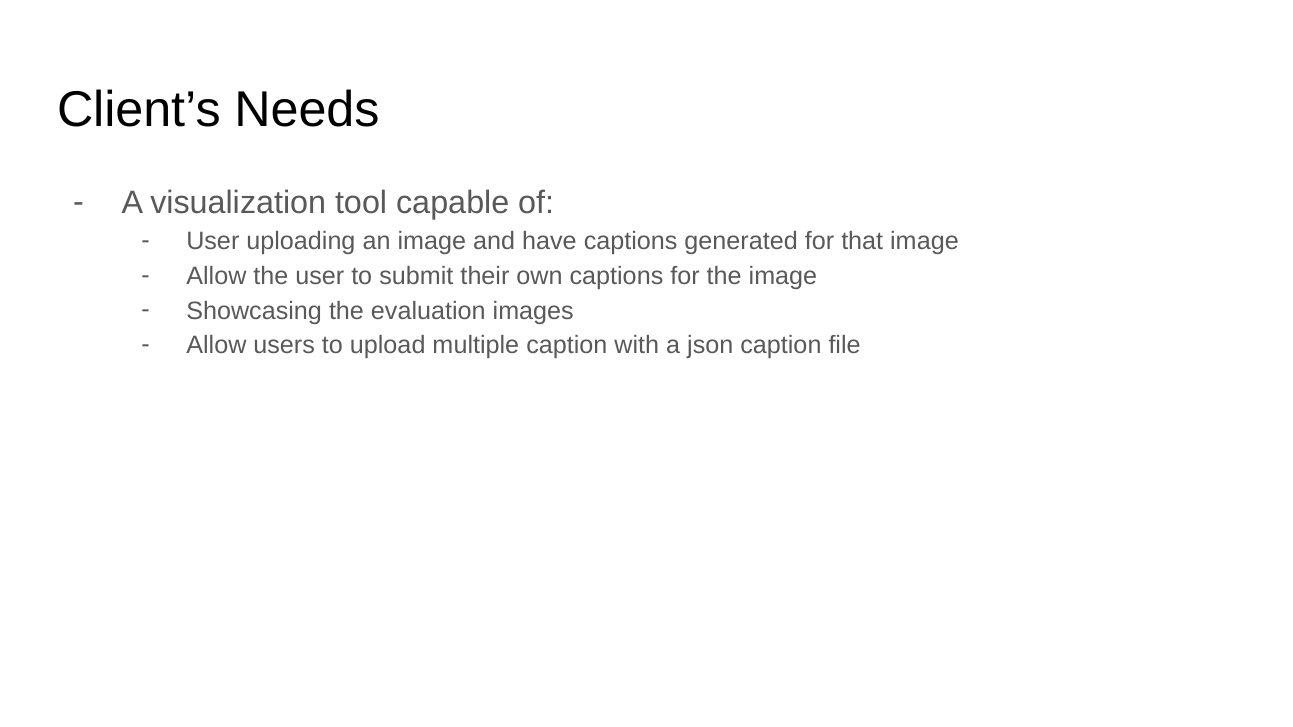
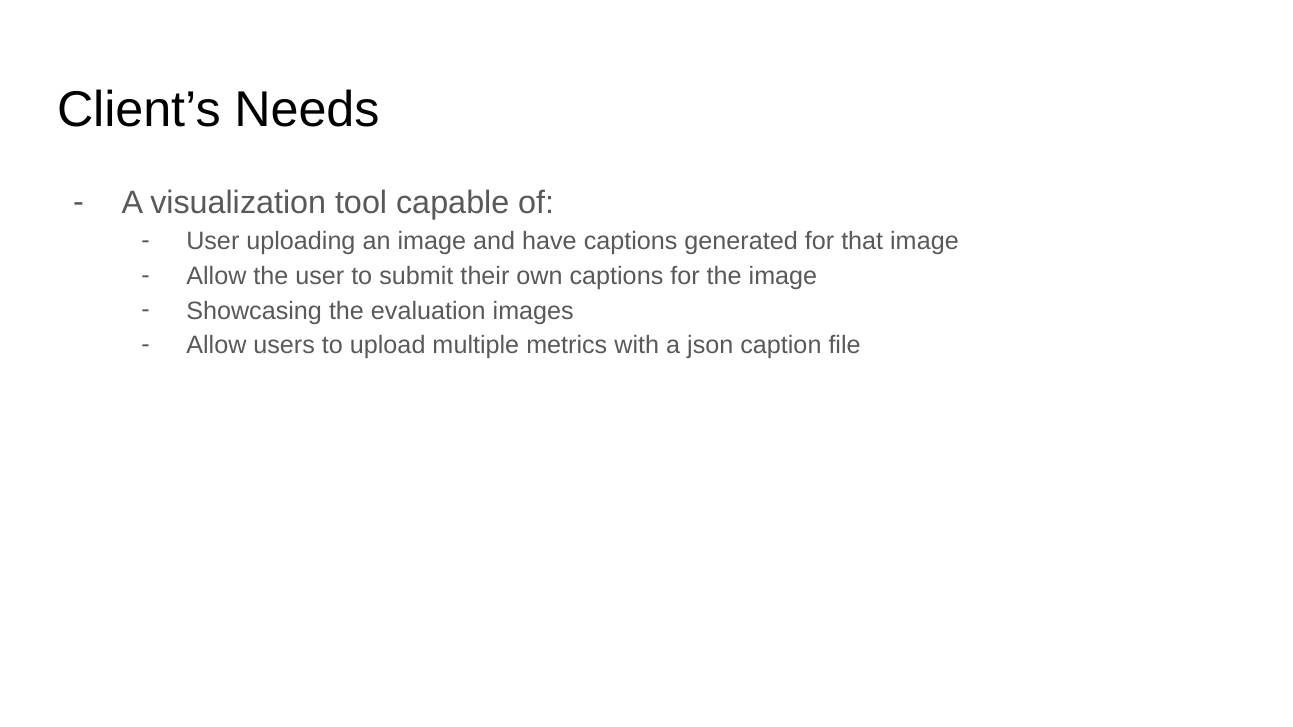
multiple caption: caption -> metrics (567, 346)
